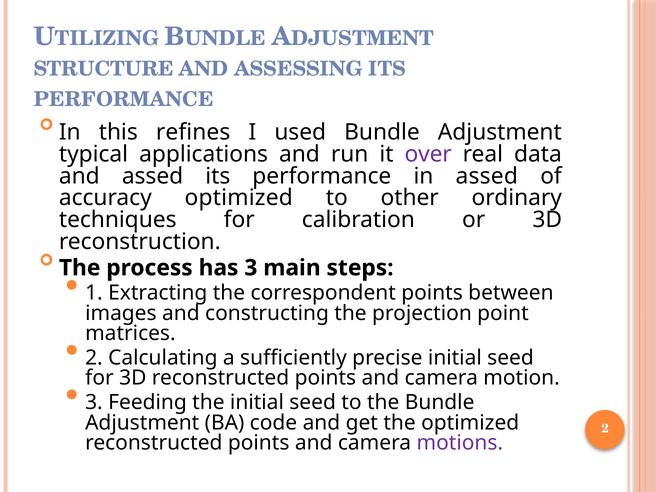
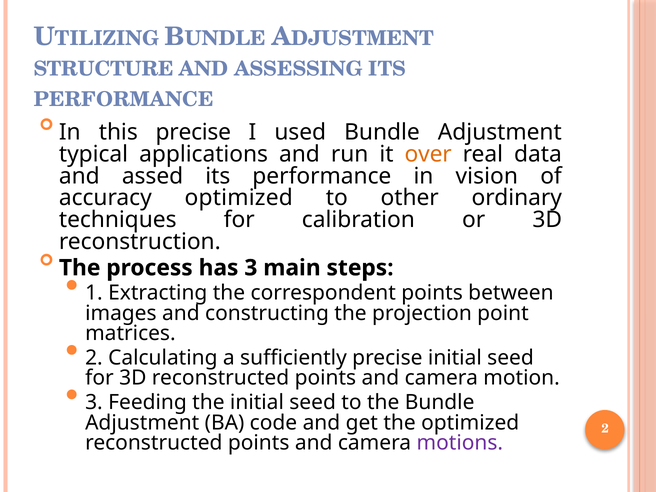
this refines: refines -> precise (193, 132)
over colour: purple -> orange (428, 154)
in assed: assed -> vision (487, 176)
